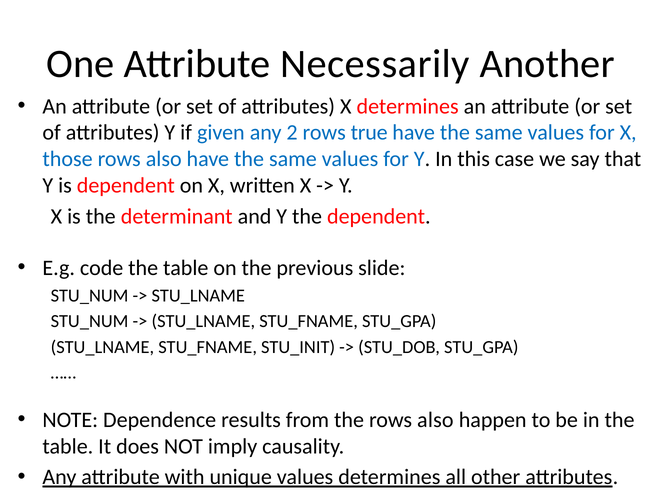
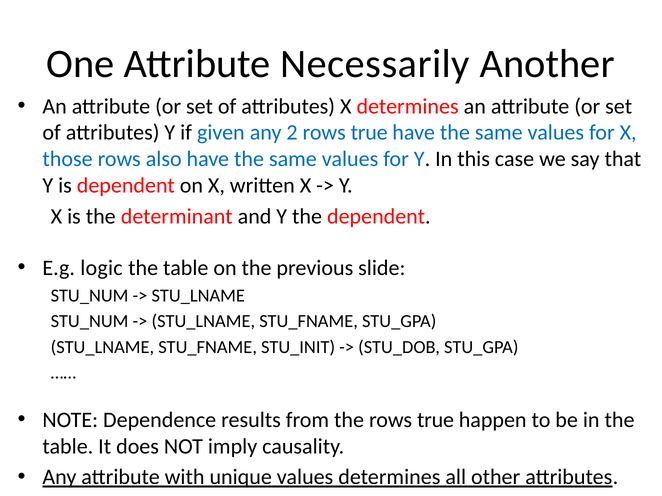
code: code -> logic (101, 268)
the rows also: also -> true (436, 420)
